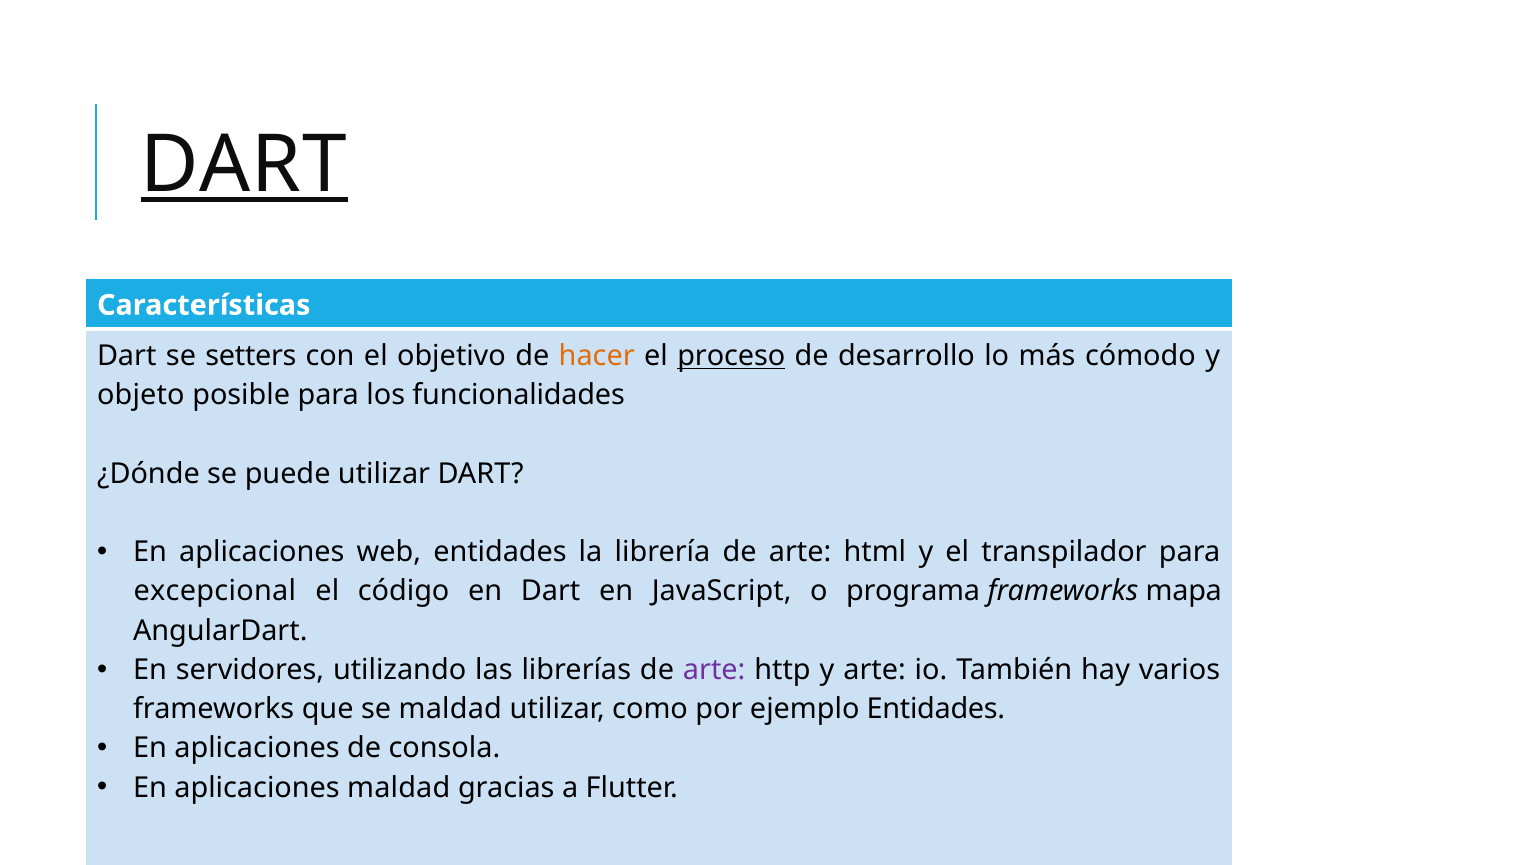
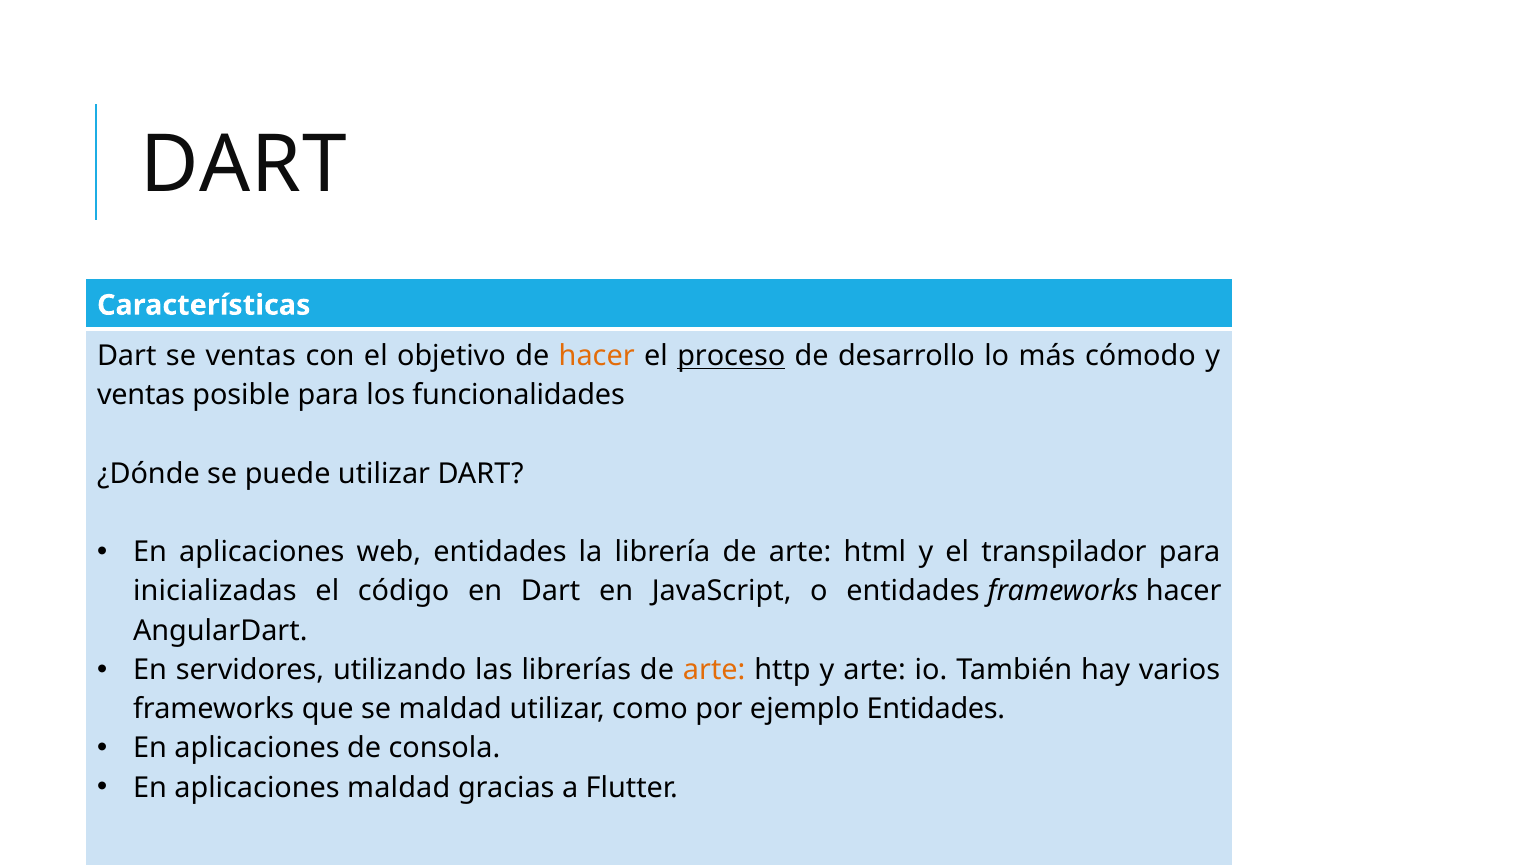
DART underline: present -> none (244, 165)
se setters: setters -> ventas (251, 356)
objeto: objeto -> ventas (141, 395)
excepcional: excepcional -> inicializadas (215, 591)
o programa: programa -> entidades (913, 591)
frameworks mapa: mapa -> hacer (1184, 591)
arte colour: purple -> orange (714, 670)
